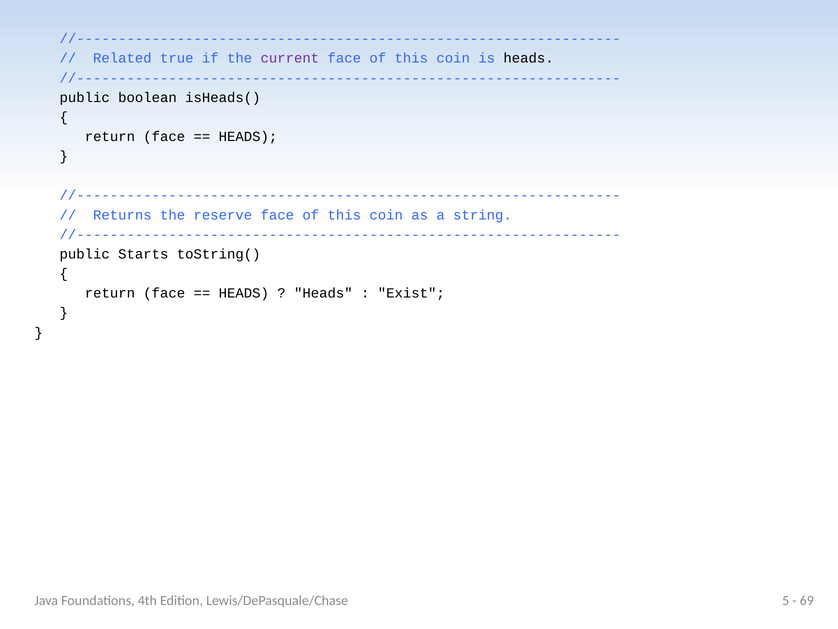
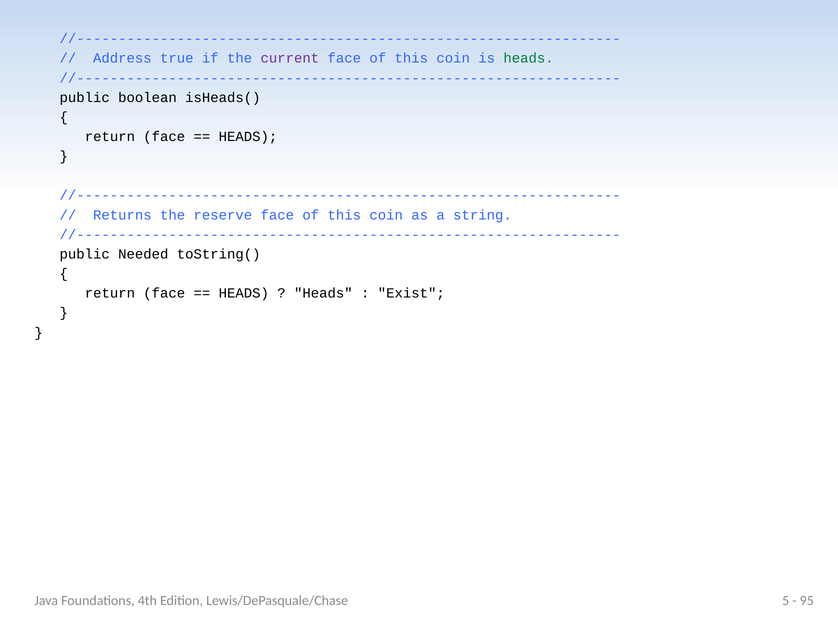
Related: Related -> Address (122, 58)
heads colour: black -> green (529, 58)
Starts: Starts -> Needed (143, 254)
69: 69 -> 95 (807, 600)
